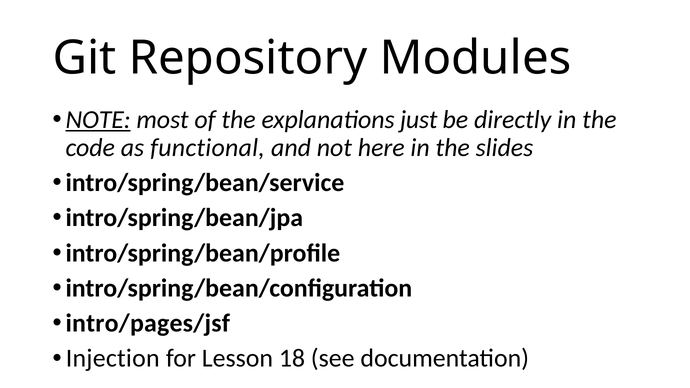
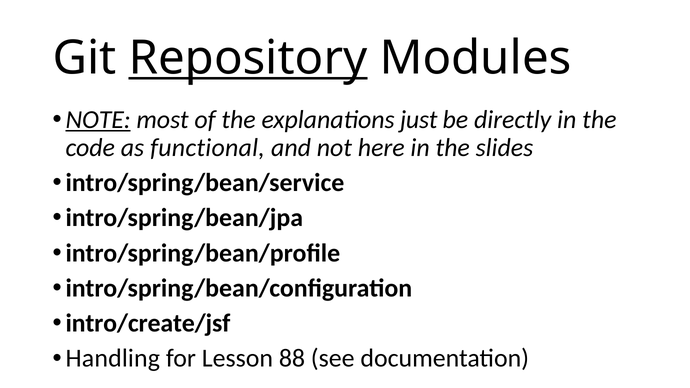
Repository underline: none -> present (248, 58)
intro/pages/jsf: intro/pages/jsf -> intro/create/jsf (148, 323)
Injection: Injection -> Handling (113, 359)
18: 18 -> 88 (292, 359)
